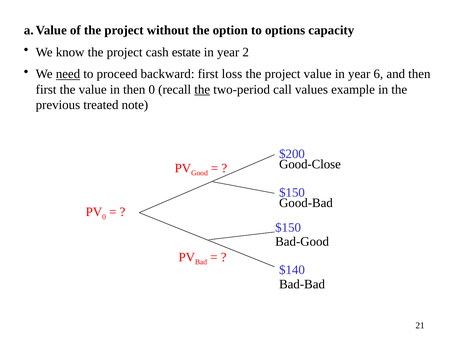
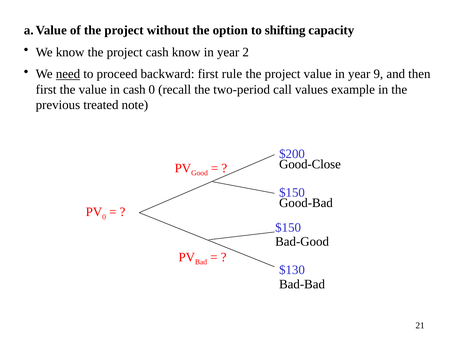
options: options -> shifting (285, 30)
cash estate: estate -> know (186, 52)
loss: loss -> rule (232, 74)
6: 6 -> 9 (378, 74)
in then: then -> cash (134, 90)
the underline: present -> none (202, 90)
$140: $140 -> $130 (292, 270)
